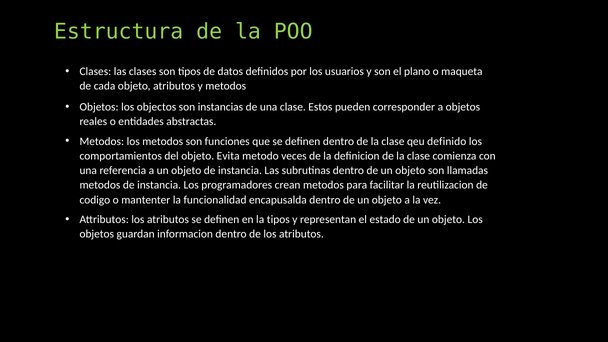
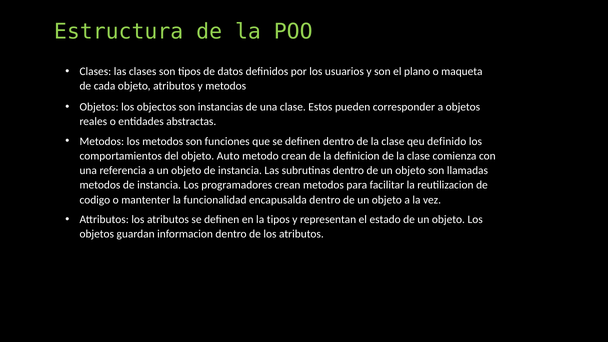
Evita: Evita -> Auto (228, 156)
metodo veces: veces -> crean (294, 156)
